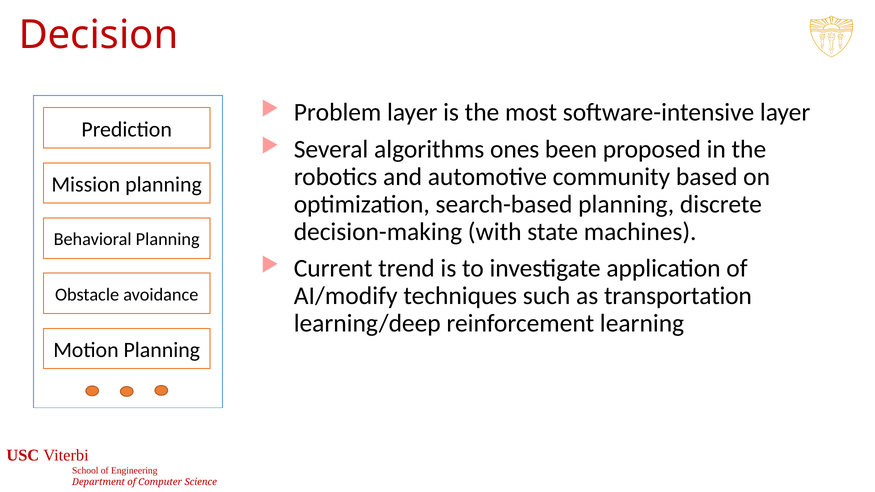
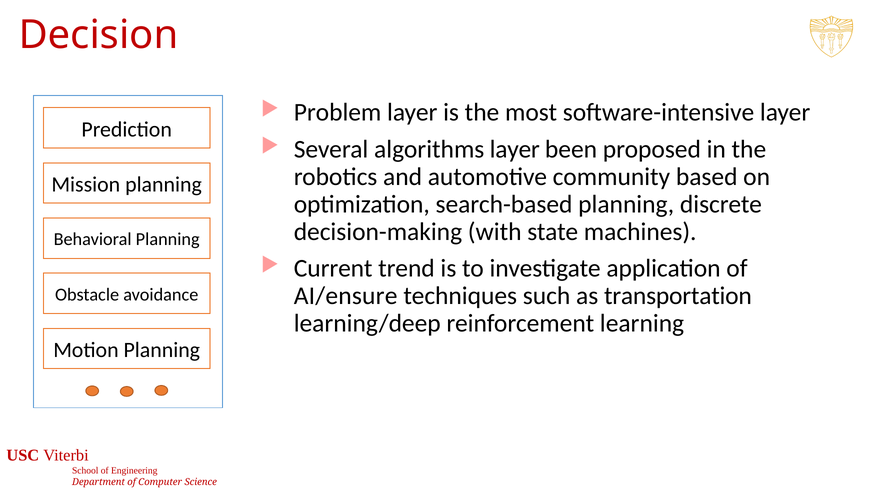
algorithms ones: ones -> layer (515, 149)
AI/modify: AI/modify -> AI/ensure (346, 296)
